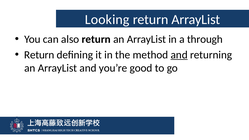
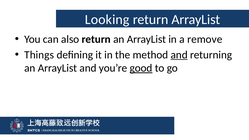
through: through -> remove (205, 39)
Return: Return -> Things (39, 55)
good underline: none -> present (141, 68)
